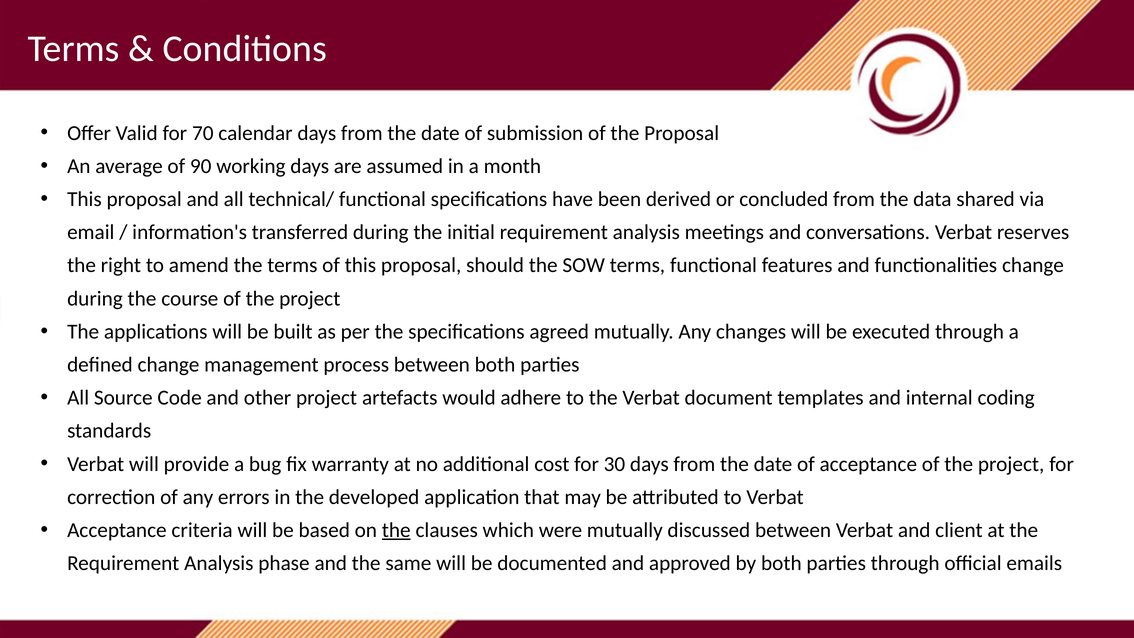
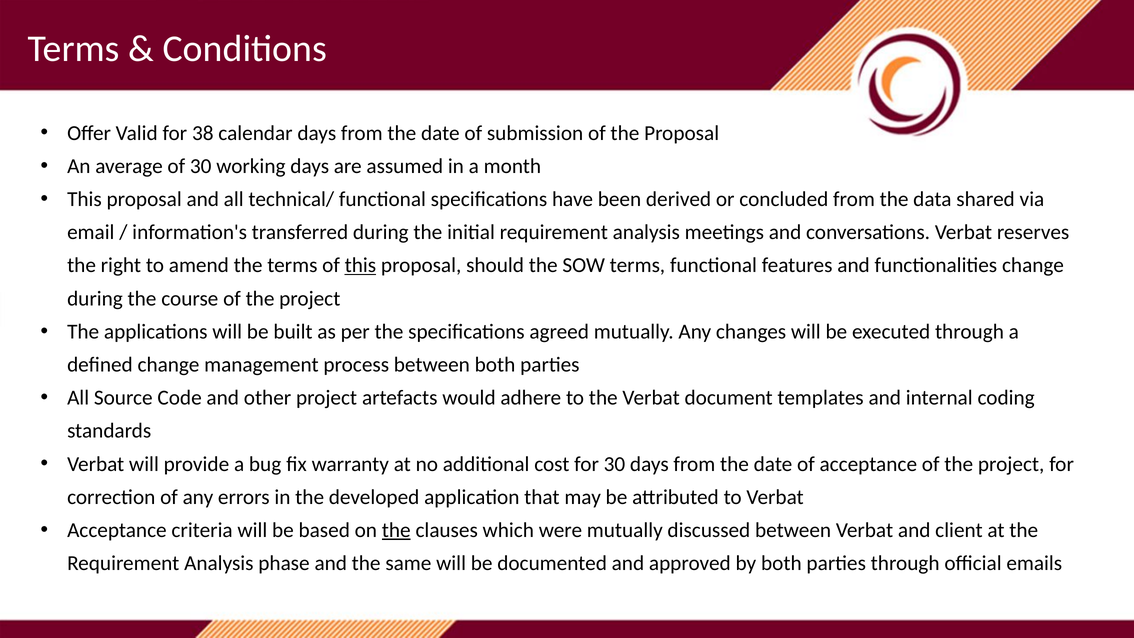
70: 70 -> 38 (203, 133)
of 90: 90 -> 30 (201, 166)
this underline: none -> present (360, 265)
